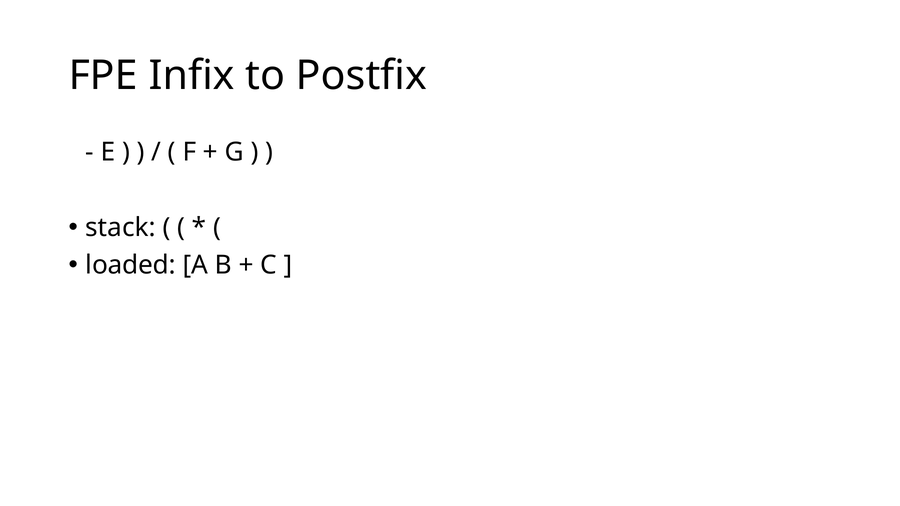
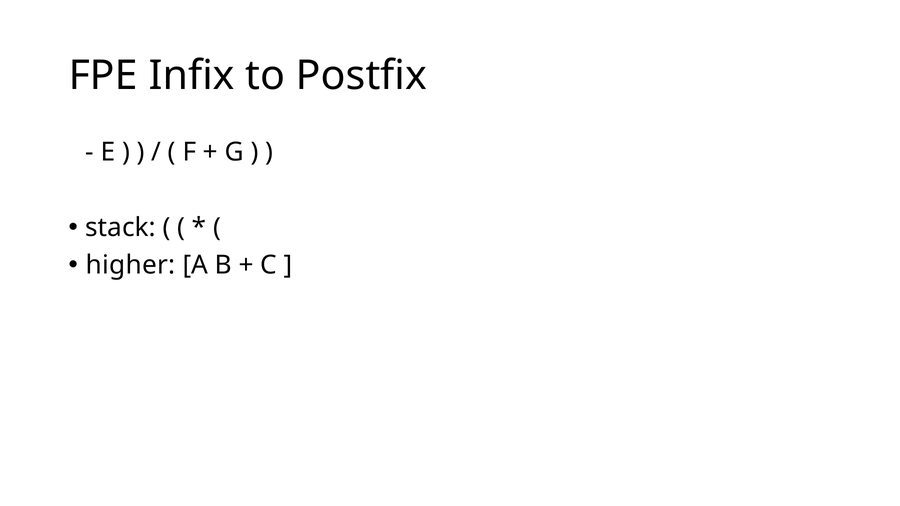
loaded: loaded -> higher (130, 265)
